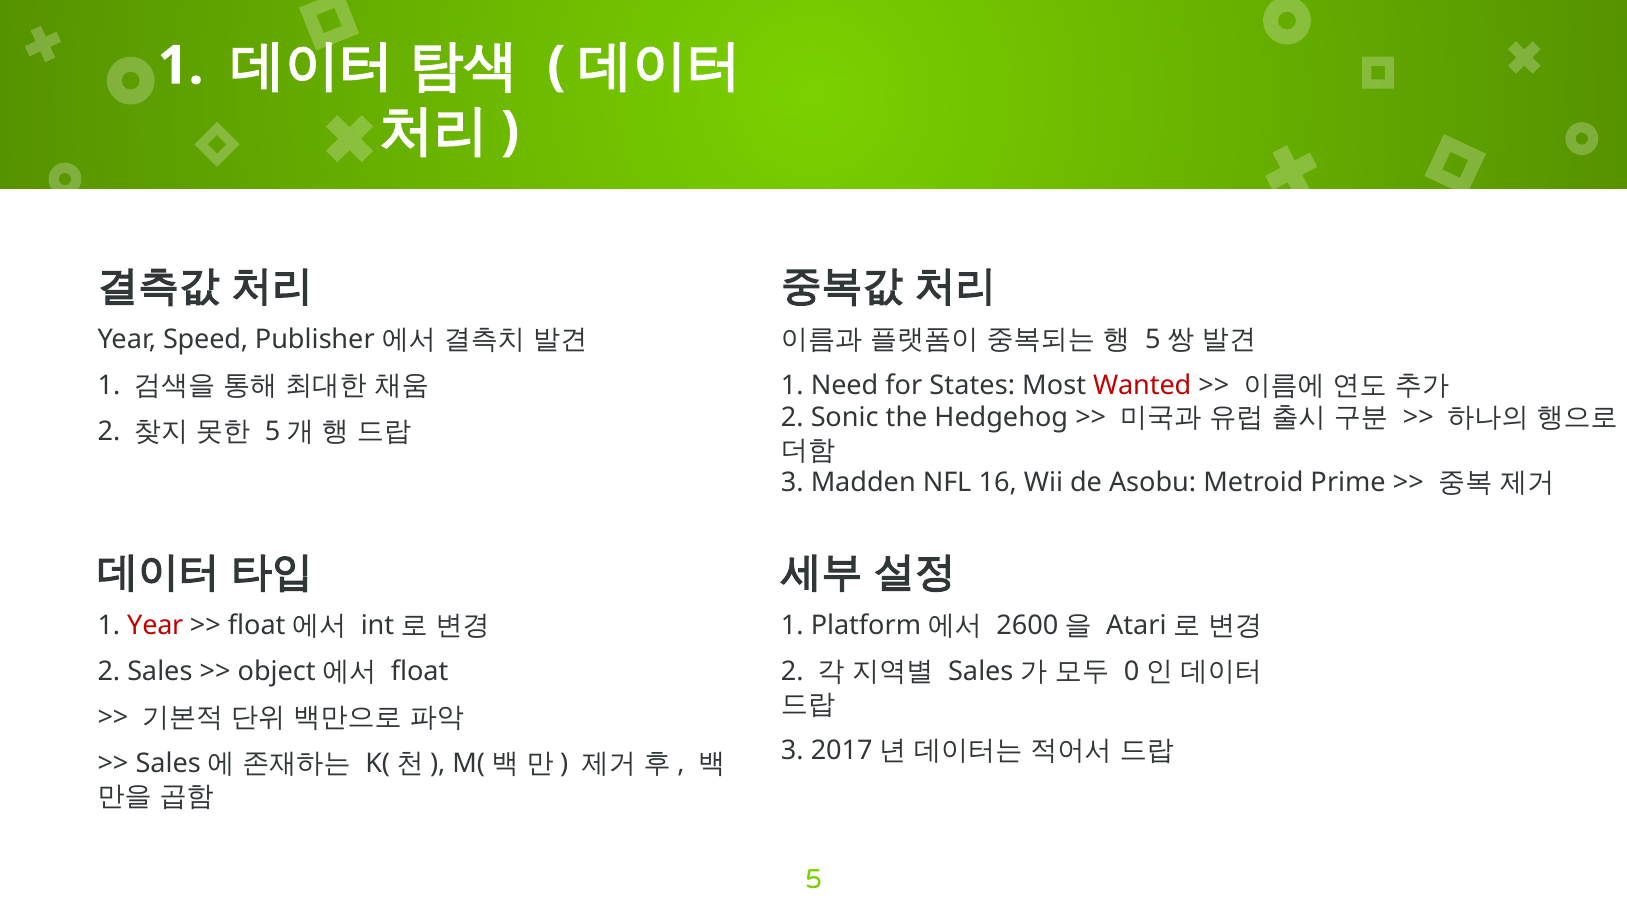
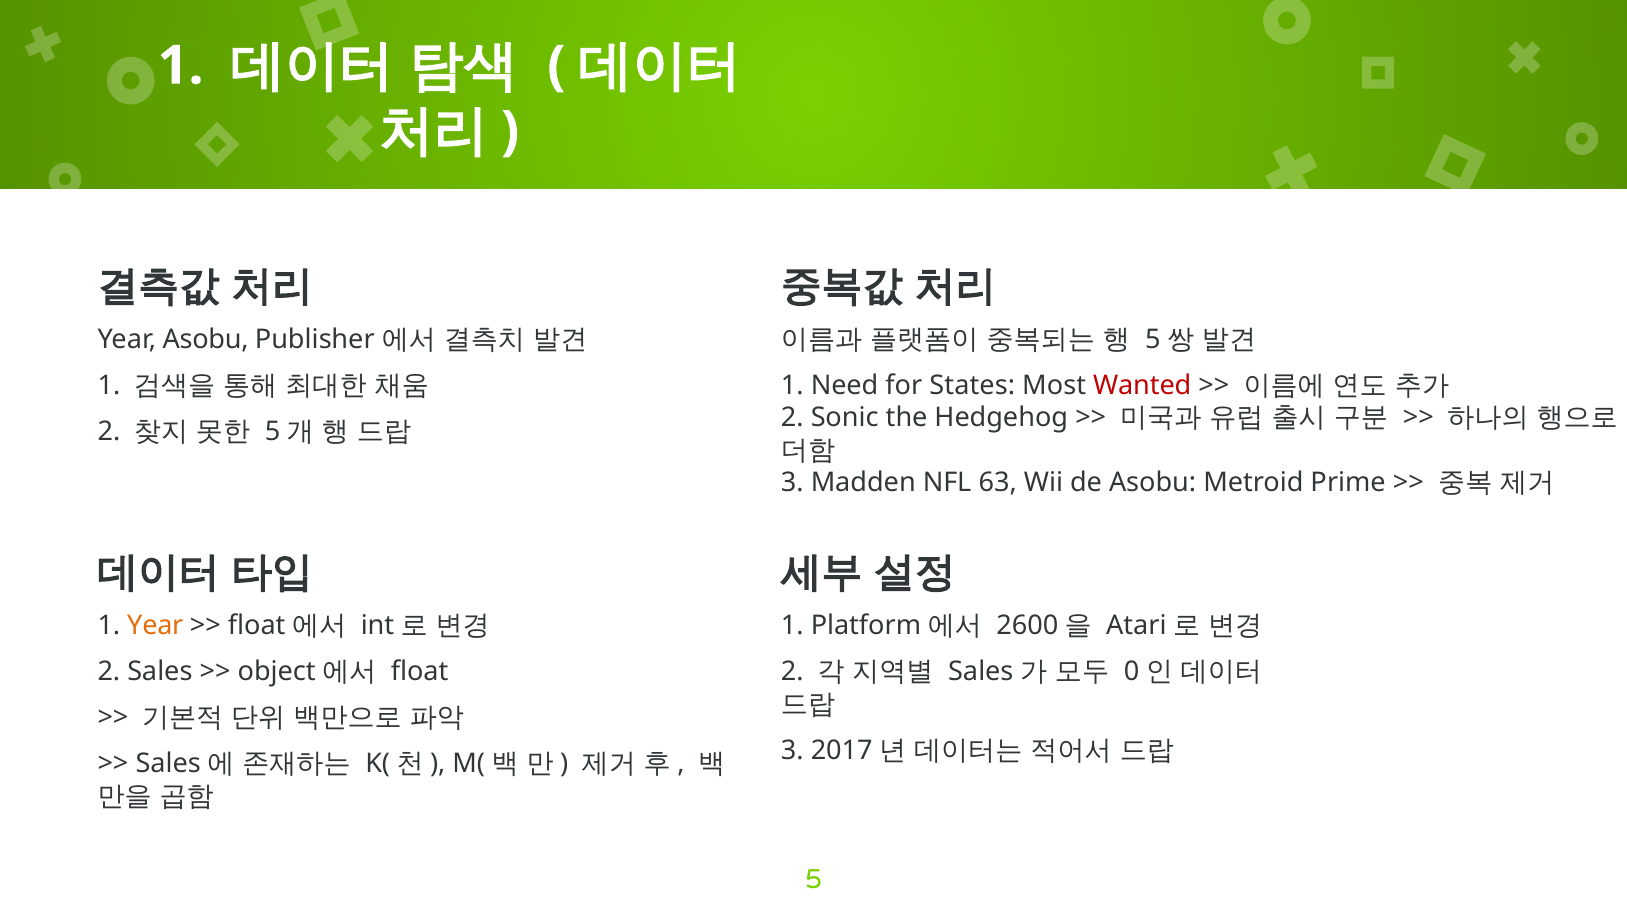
Year Speed: Speed -> Asobu (206, 339)
16: 16 -> 63 (998, 483)
Year colour: red -> orange (155, 626)
